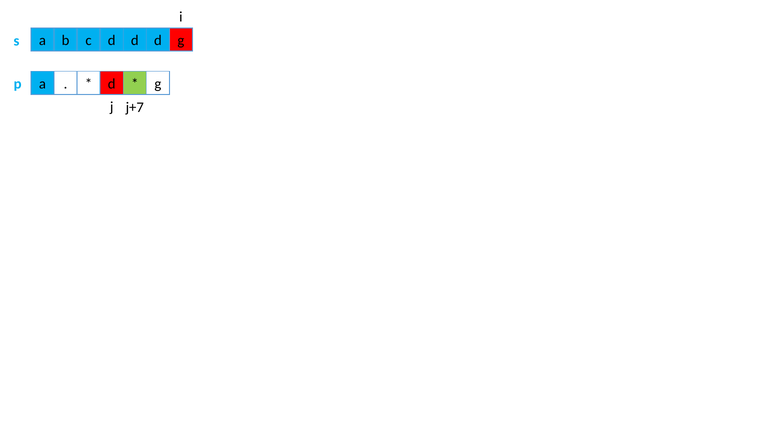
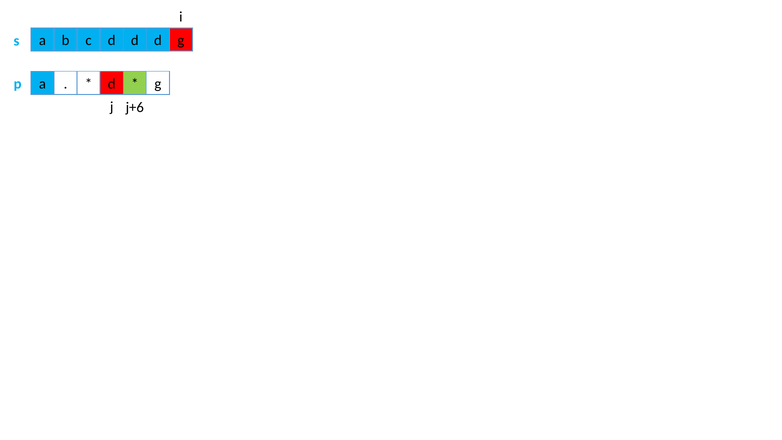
j+7: j+7 -> j+6 (135, 107)
